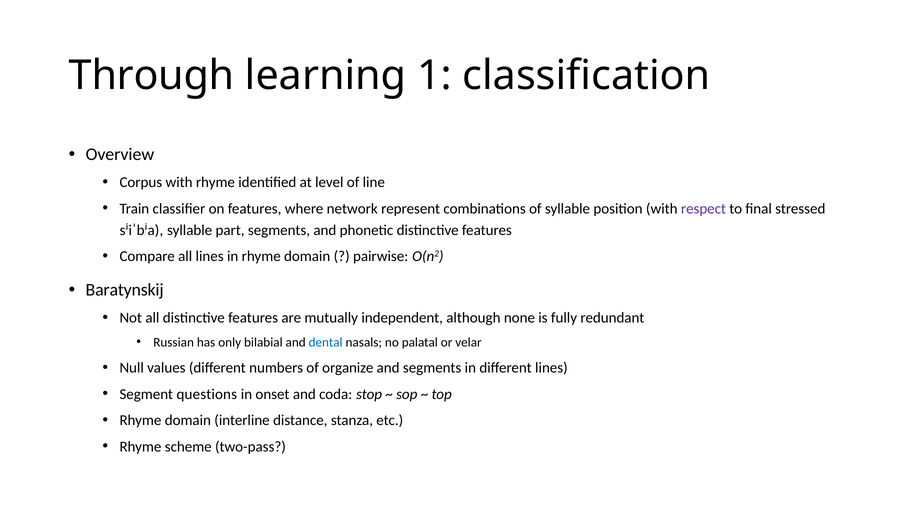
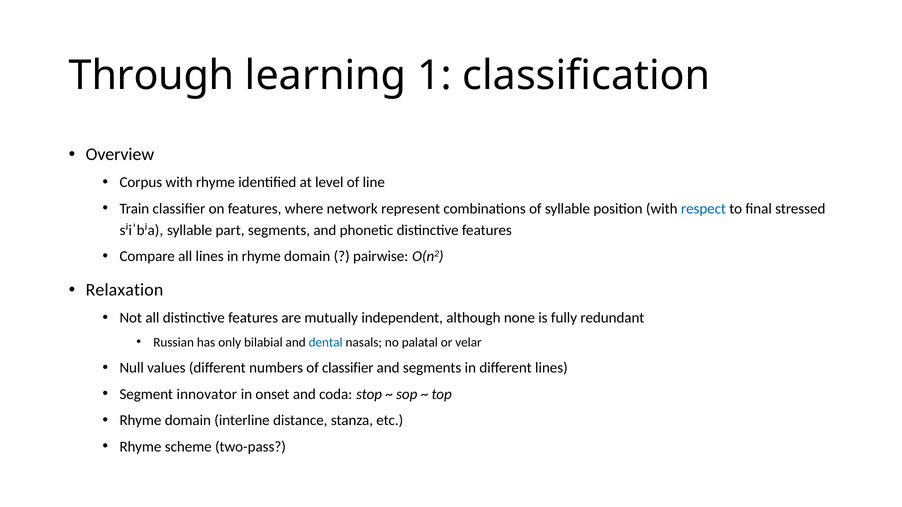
respect colour: purple -> blue (703, 209)
Baratynskij: Baratynskij -> Relaxation (124, 290)
of organize: organize -> classifier (348, 368)
questions: questions -> innovator (207, 394)
